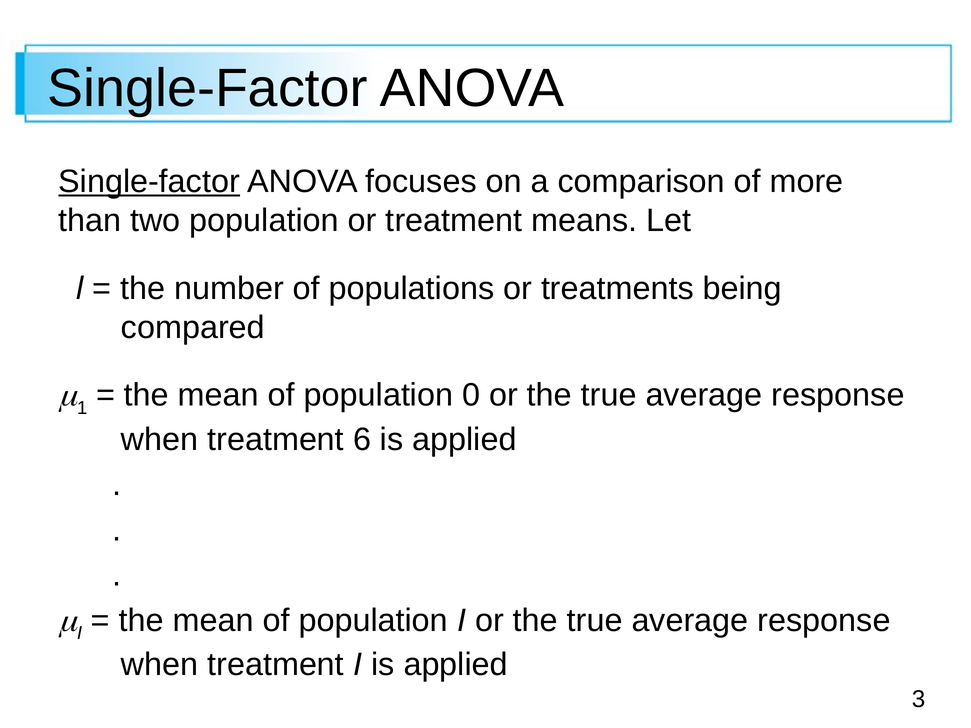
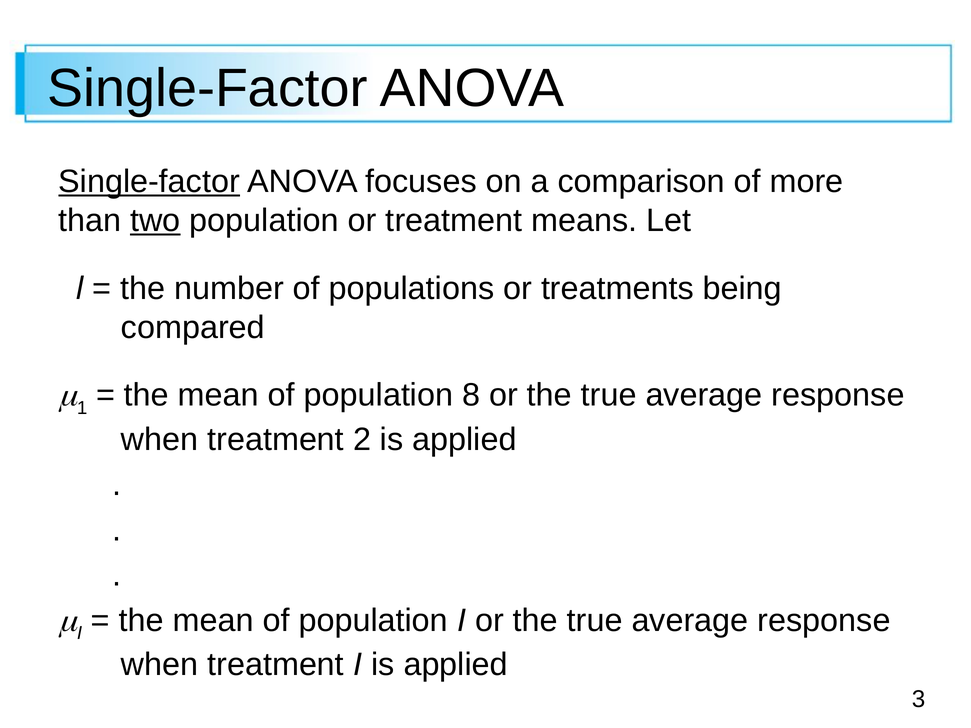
two underline: none -> present (155, 221)
0: 0 -> 8 (471, 395)
6: 6 -> 2 (362, 440)
